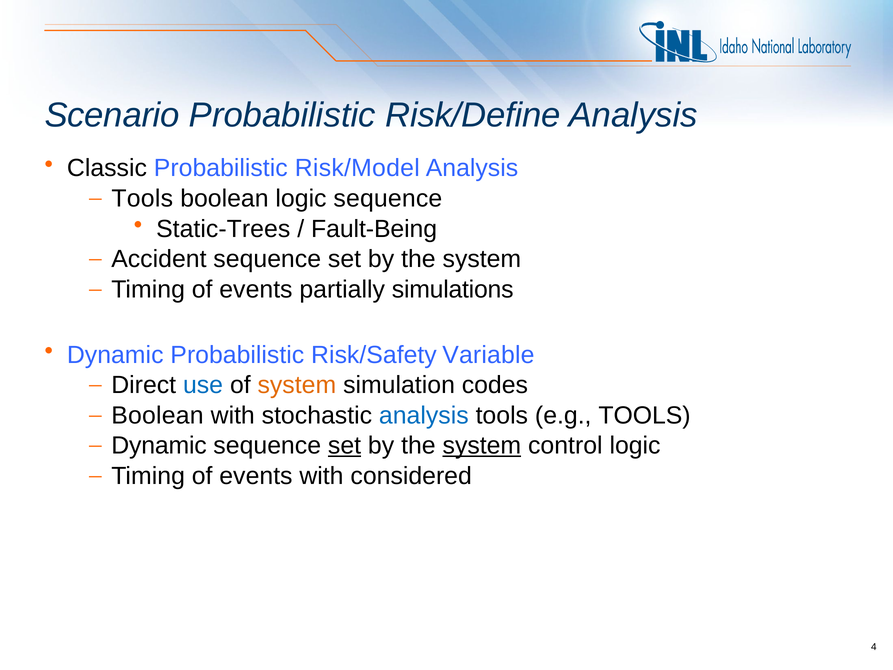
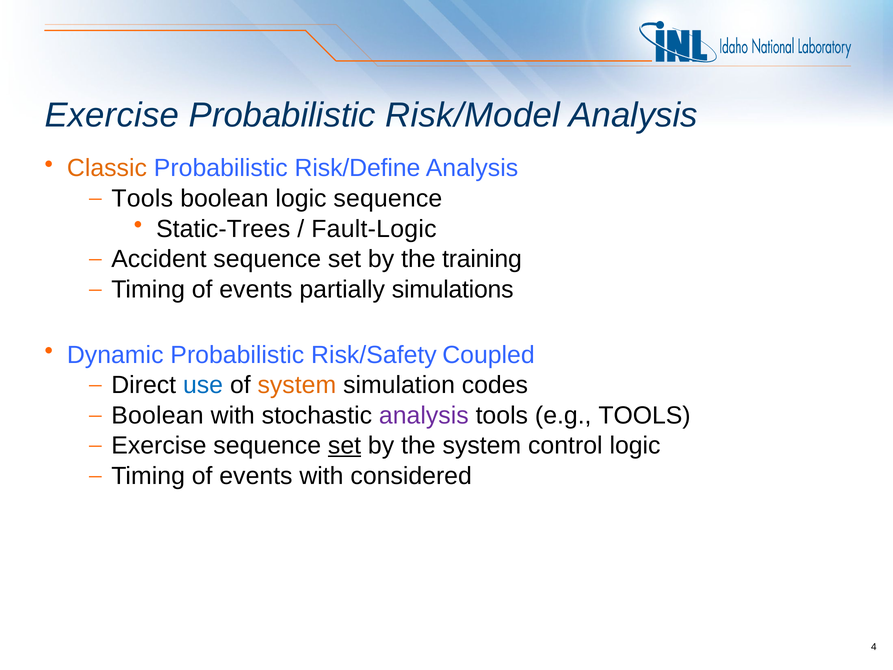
Scenario: Scenario -> Exercise (112, 115)
Risk/Define: Risk/Define -> Risk/Model (473, 115)
Classic colour: black -> orange (107, 168)
Risk/Model: Risk/Model -> Risk/Define (357, 168)
Fault-Being: Fault-Being -> Fault-Logic (374, 229)
system: system -> training (482, 259)
Variable: Variable -> Coupled (489, 355)
analysis colour: blue -> purple (424, 415)
Dynamic: Dynamic -> Exercise (159, 446)
system underline: present -> none (482, 446)
